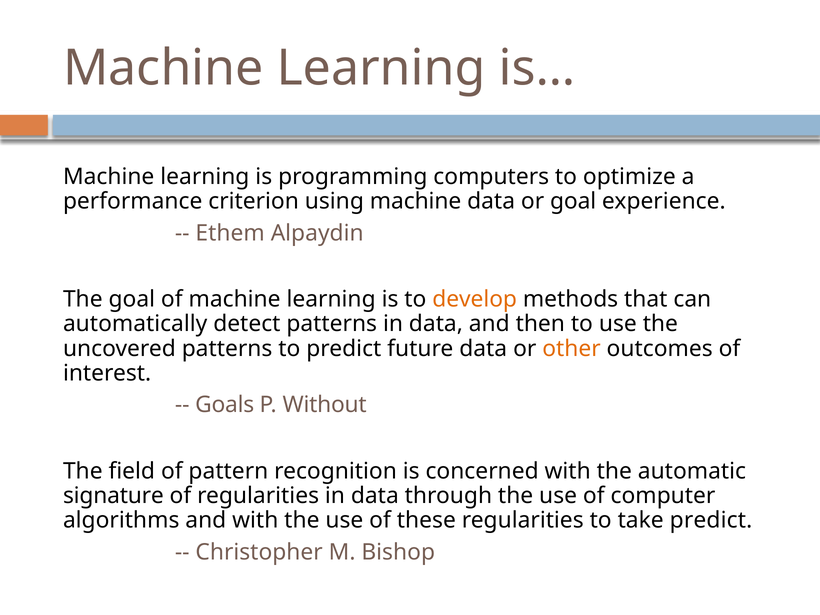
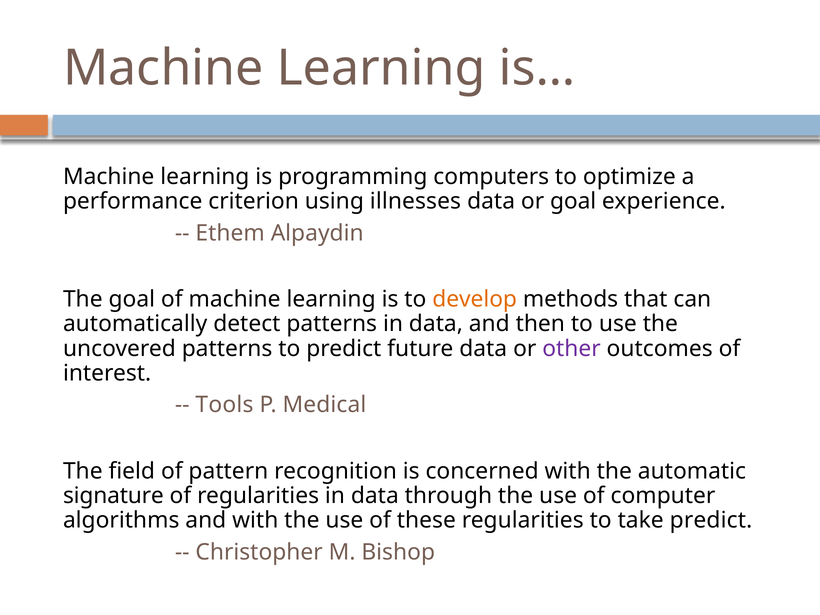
using machine: machine -> illnesses (415, 201)
other colour: orange -> purple (571, 349)
Goals: Goals -> Tools (224, 405)
Without: Without -> Medical (324, 405)
